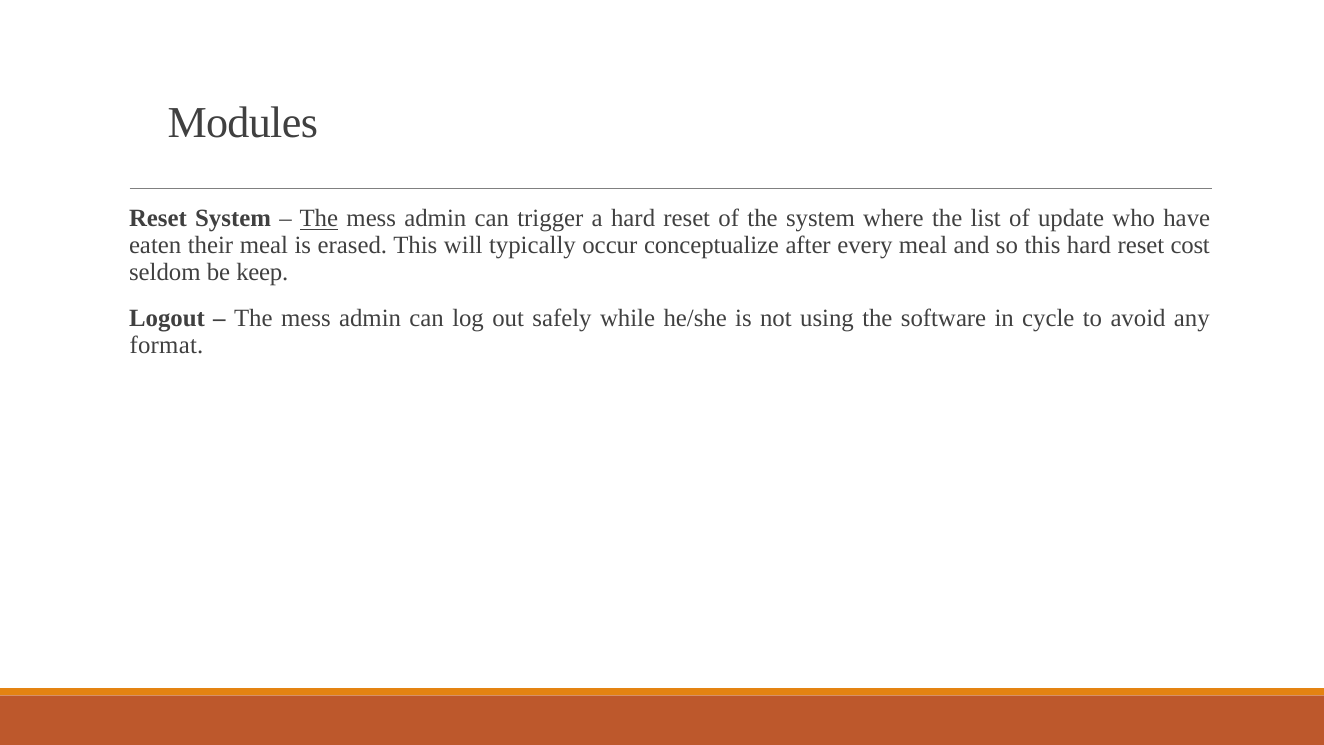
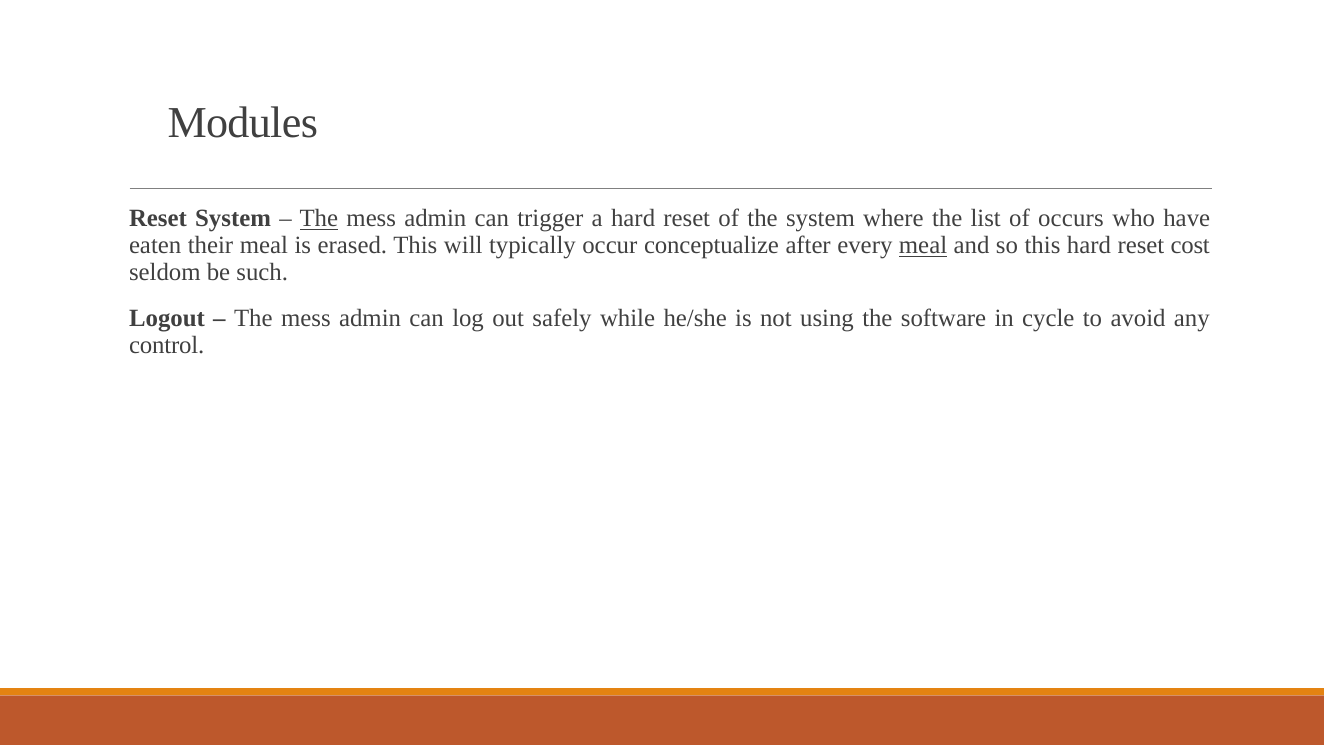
update: update -> occurs (1071, 219)
meal underline: none -> present (923, 245)
keep: keep -> such (262, 272)
format: format -> control (167, 345)
